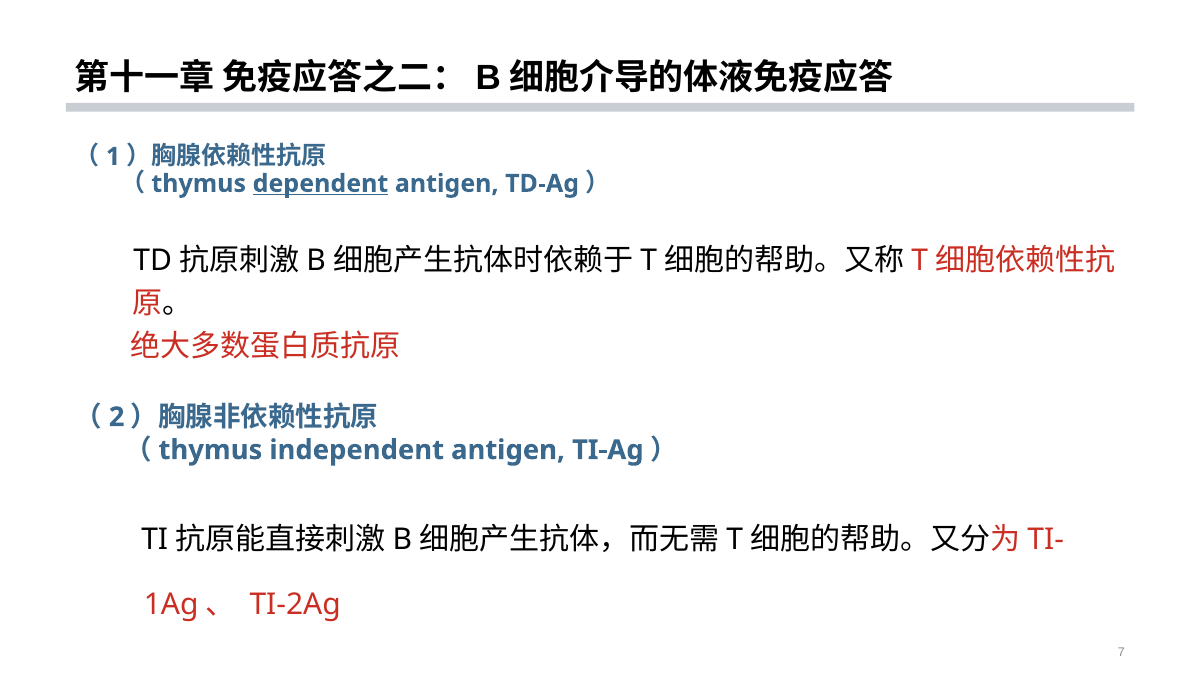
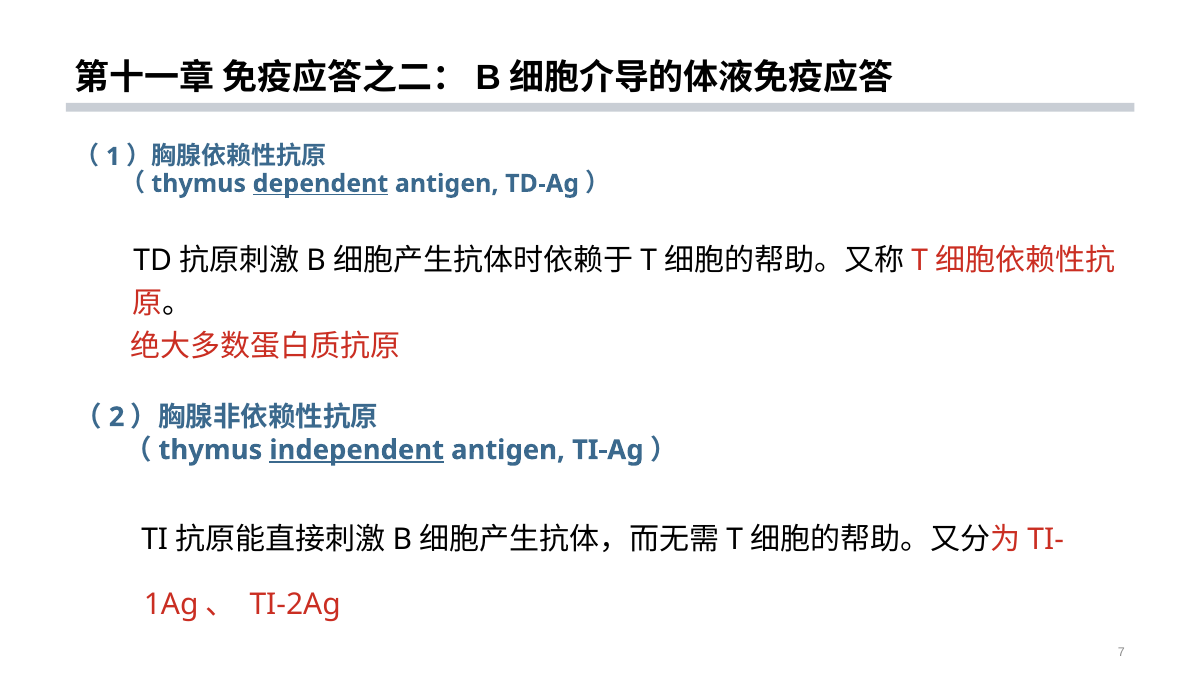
independent underline: none -> present (357, 450)
